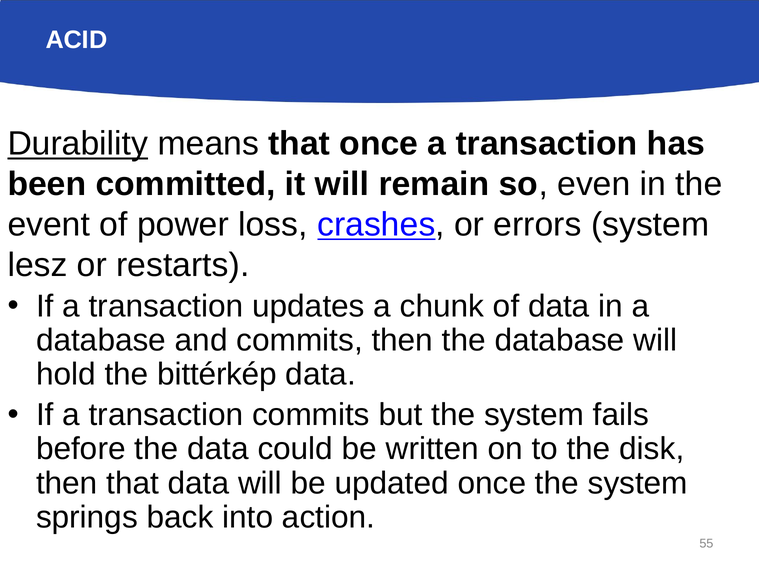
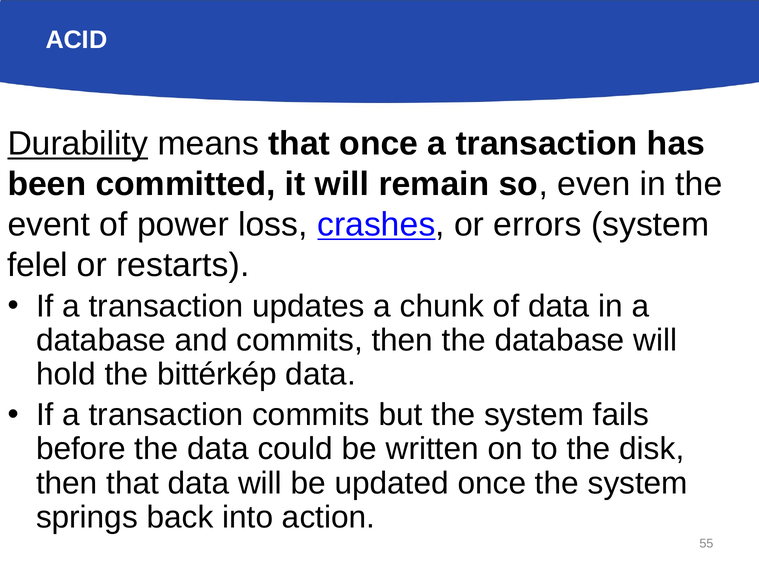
lesz: lesz -> felel (38, 265)
